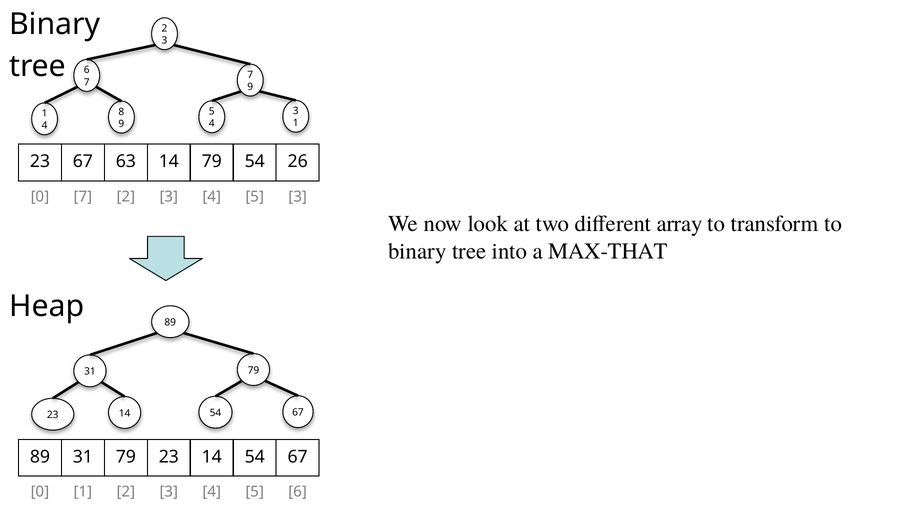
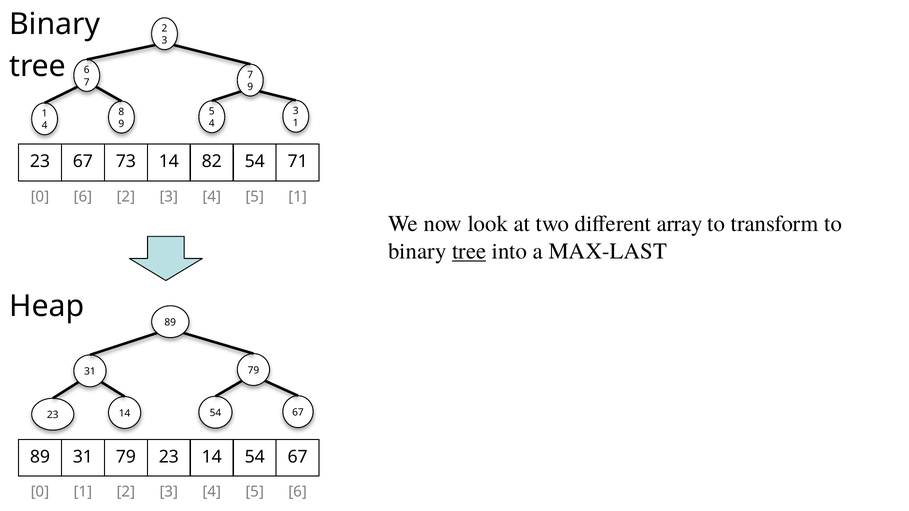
63: 63 -> 73 (126, 162)
14 79: 79 -> 82 (212, 162)
26: 26 -> 71 (298, 162)
0 7: 7 -> 6 (83, 197)
5 3: 3 -> 1 (298, 197)
tree underline: none -> present (469, 251)
MAX-THAT: MAX-THAT -> MAX-LAST (608, 251)
